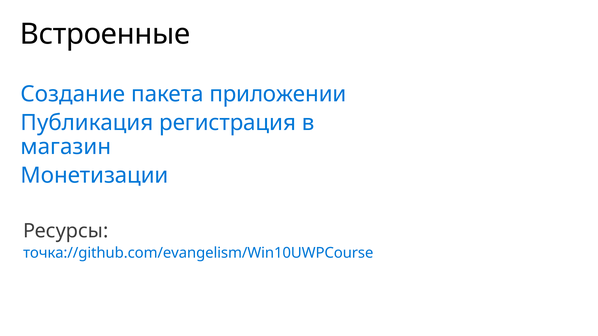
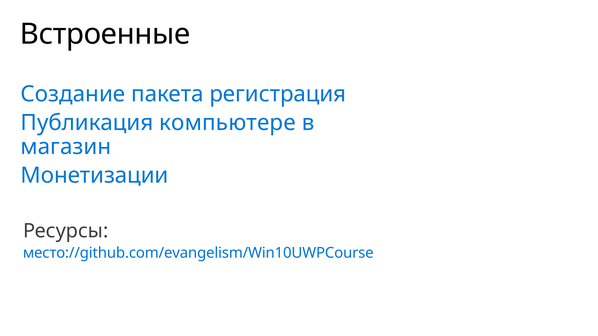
приложении: приложении -> регистрация (278, 94)
регистрация: регистрация -> компьютере (227, 123)
точка://github.com/evangelism/Win10UWPCourse: точка://github.com/evangelism/Win10UWPCourse -> место://github.com/evangelism/Win10UWPCourse (198, 253)
